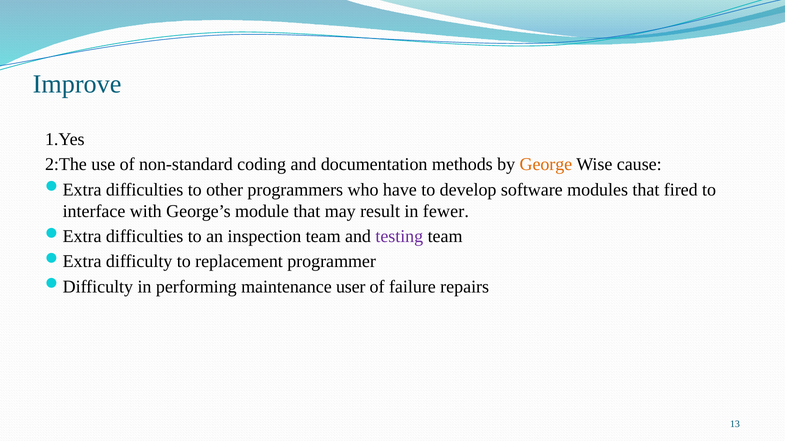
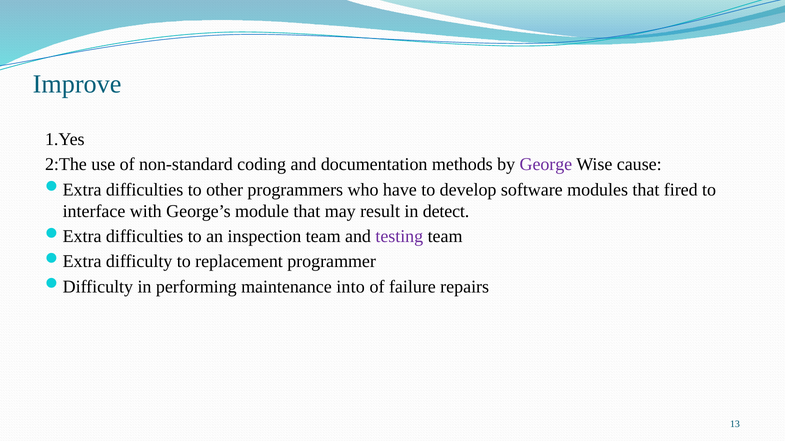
George colour: orange -> purple (546, 165)
fewer: fewer -> detect (446, 211)
user: user -> into (351, 287)
